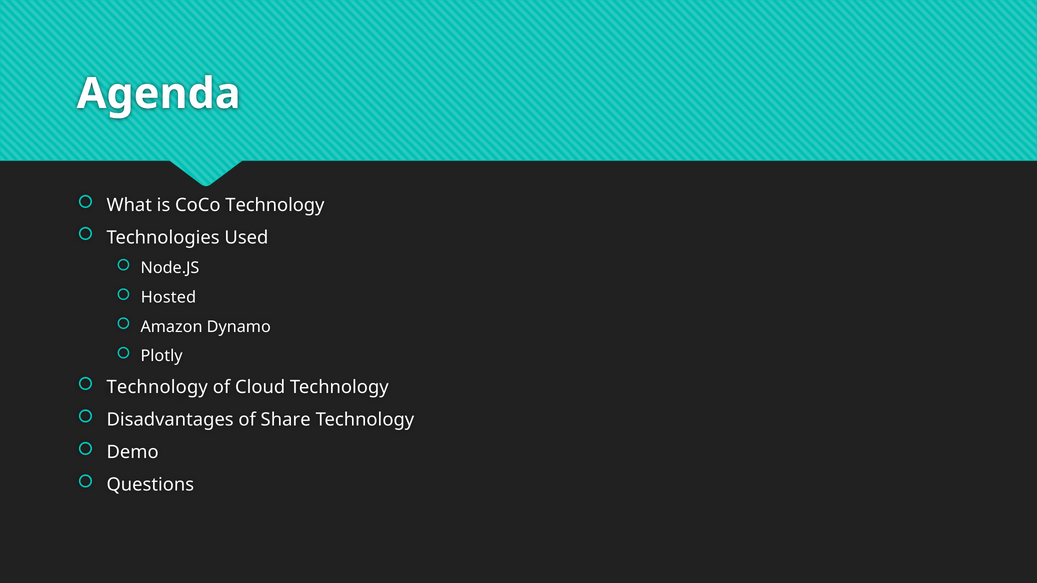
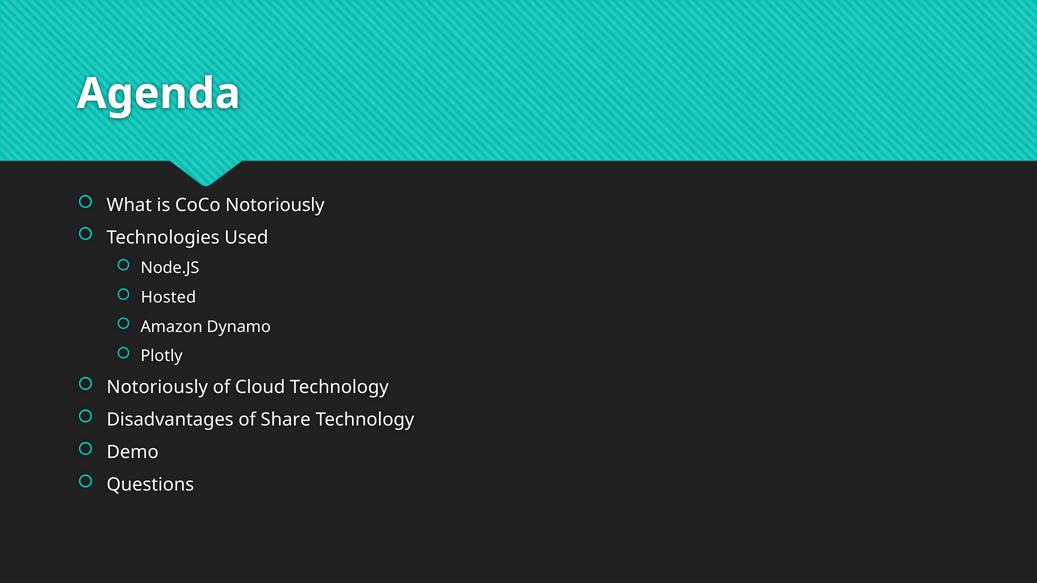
CoCo Technology: Technology -> Notoriously (275, 205)
Technology: Technology -> Notoriously (157, 388)
